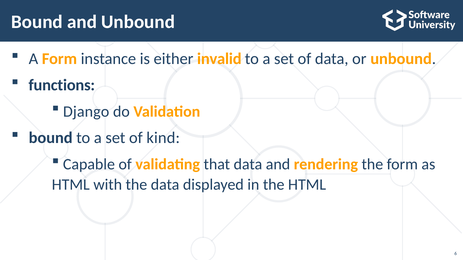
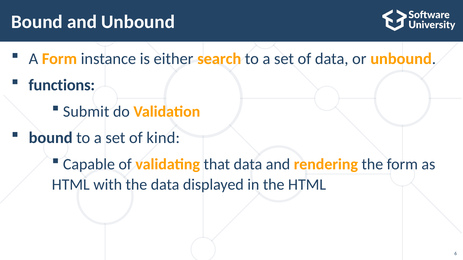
invalid: invalid -> search (219, 59)
Django: Django -> Submit (86, 112)
